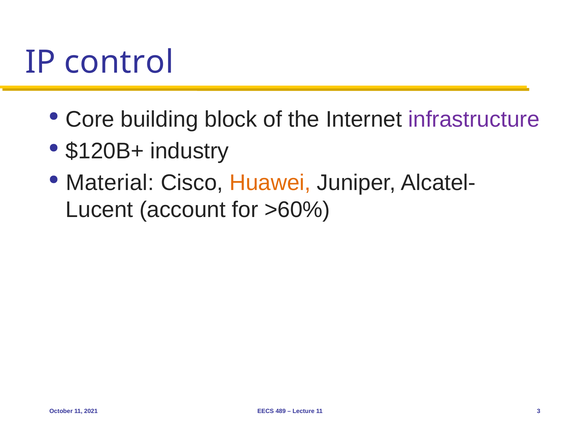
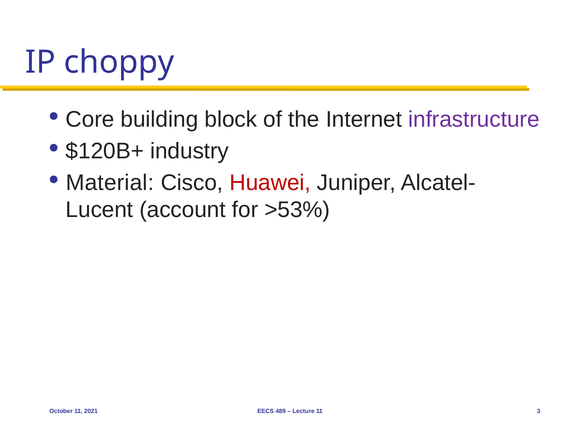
control: control -> choppy (119, 62)
Huawei colour: orange -> red (270, 183)
>60%: >60% -> >53% (297, 210)
